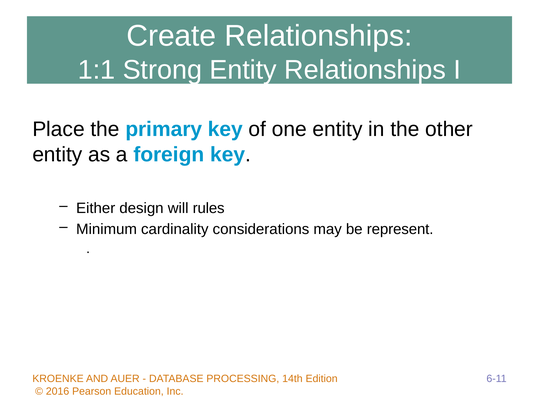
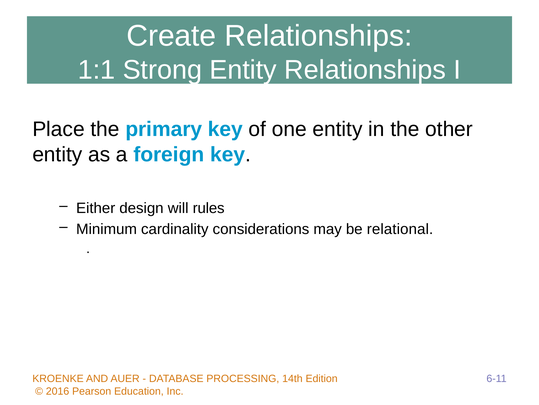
represent: represent -> relational (400, 229)
